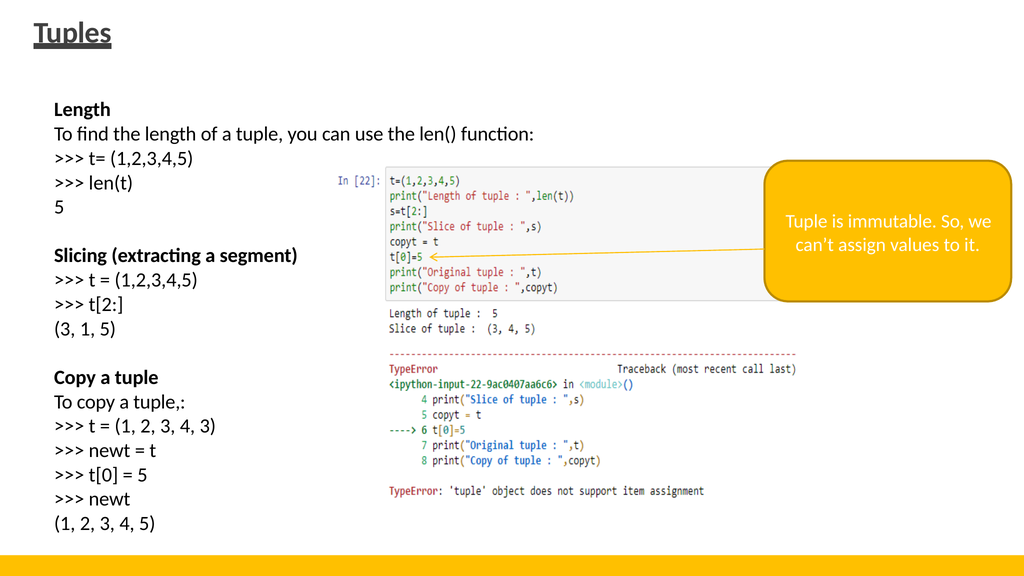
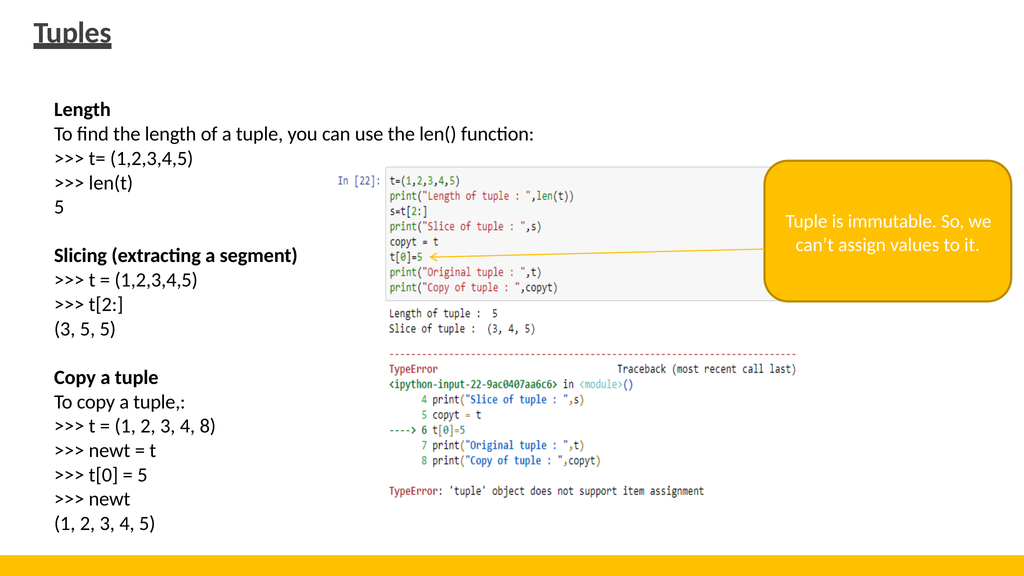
3 1: 1 -> 5 (88, 329)
4 3: 3 -> 8 (208, 426)
